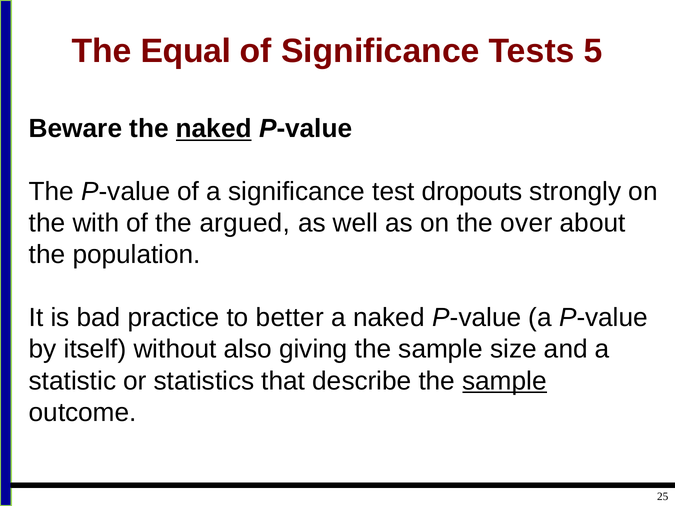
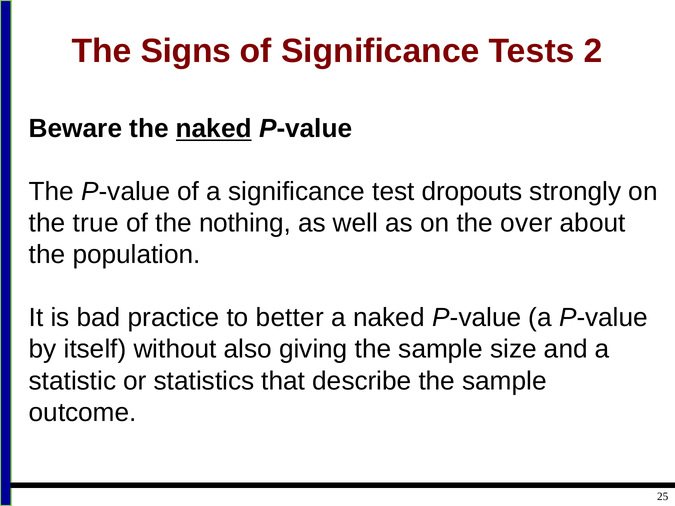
Equal: Equal -> Signs (186, 51)
5: 5 -> 2 (593, 51)
with: with -> true (96, 223)
argued: argued -> nothing (245, 223)
sample underline: present -> none (505, 381)
